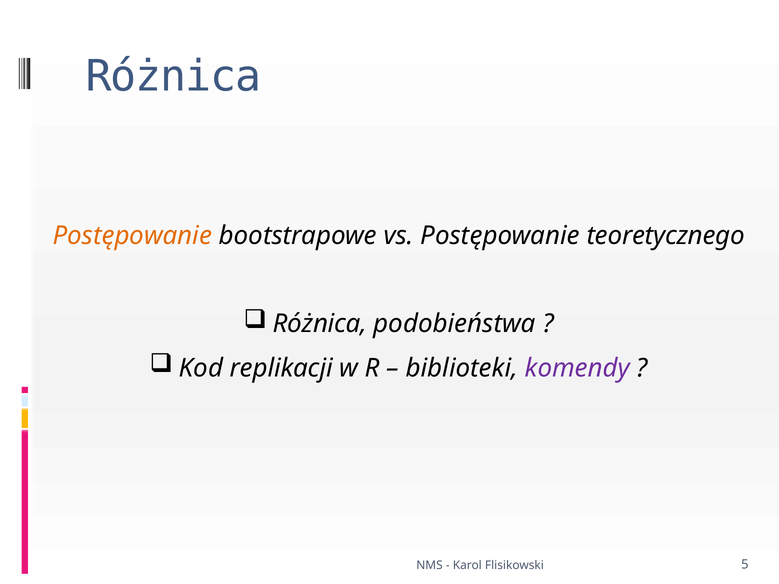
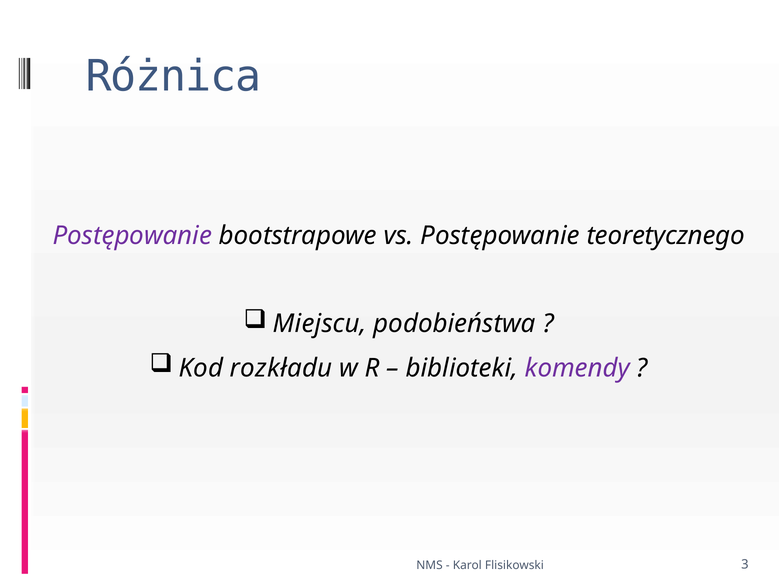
Postępowanie colour: orange -> purple (132, 236)
Różnica: Różnica -> Miejscu (320, 324)
replikacji: replikacji -> rozkładu (281, 368)
5: 5 -> 3 (745, 565)
